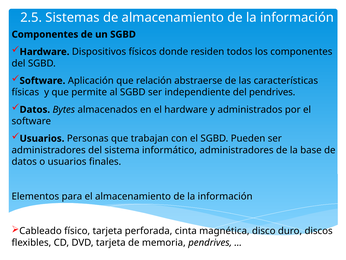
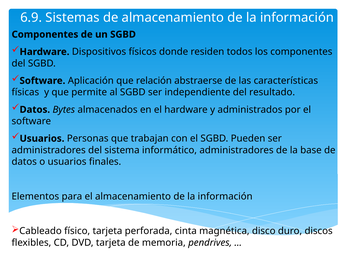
2.5: 2.5 -> 6.9 (31, 18)
del pendrives: pendrives -> resultado (272, 92)
